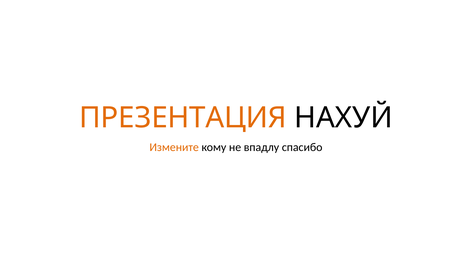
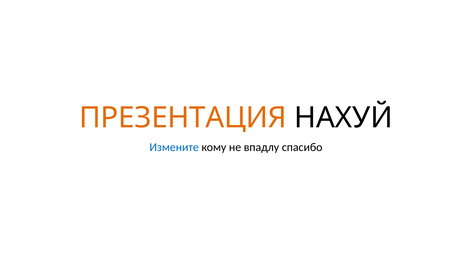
Измените colour: orange -> blue (174, 148)
